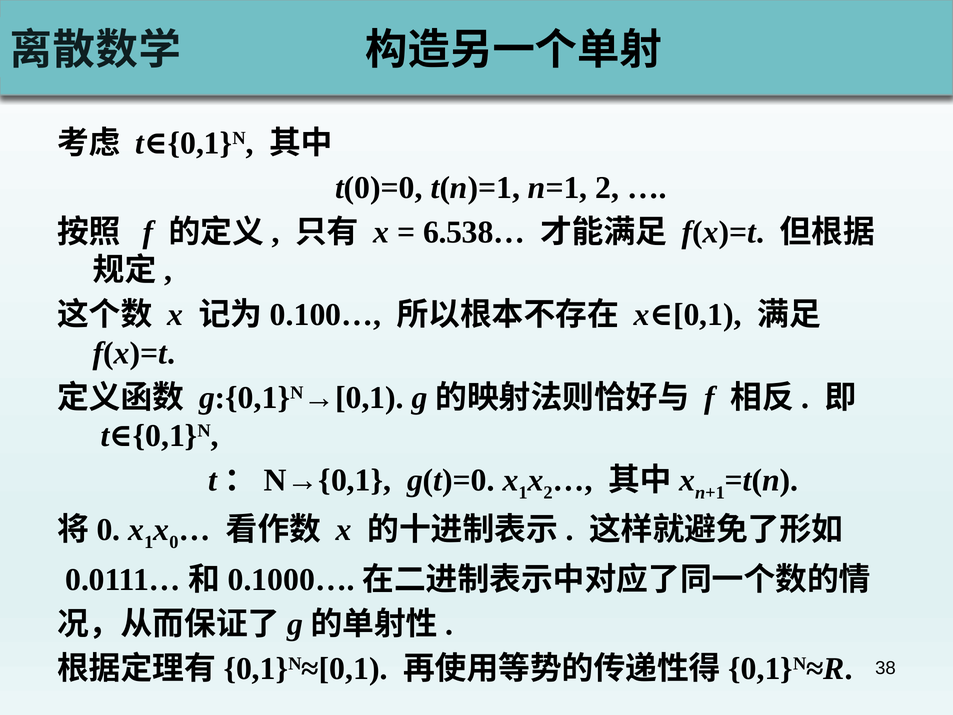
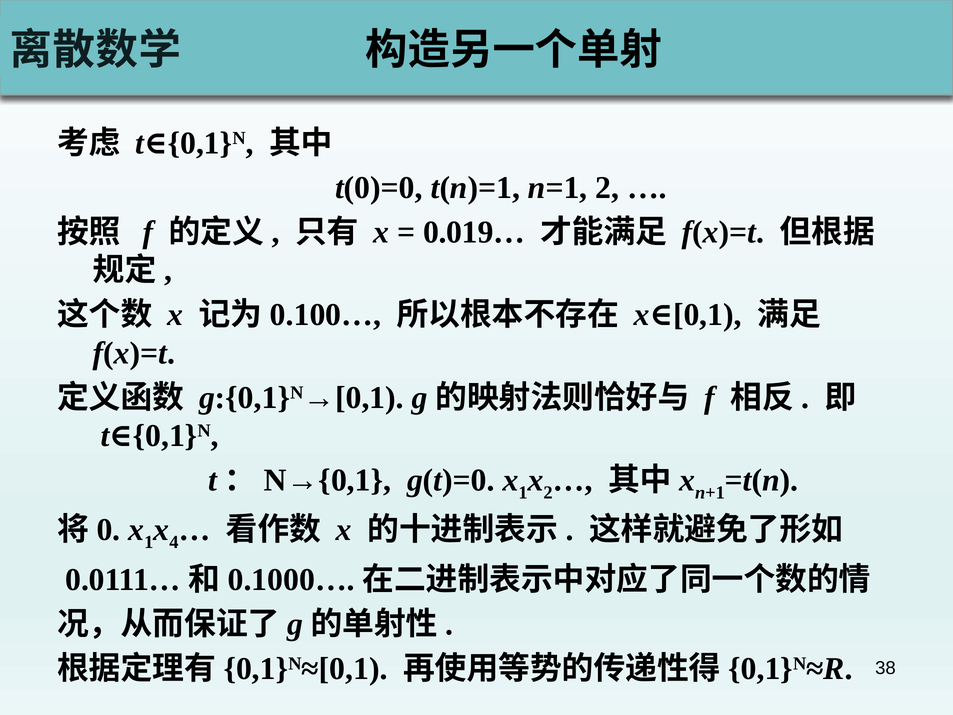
6.538…: 6.538… -> 0.019… (474, 232)
0: 0 -> 4 (174, 542)
